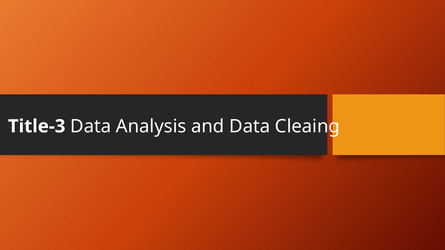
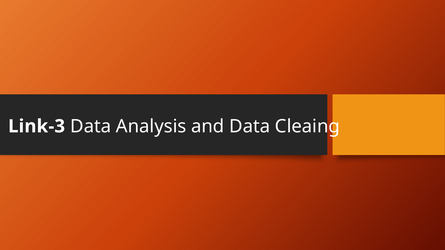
Title-3: Title-3 -> Link-3 (37, 126)
